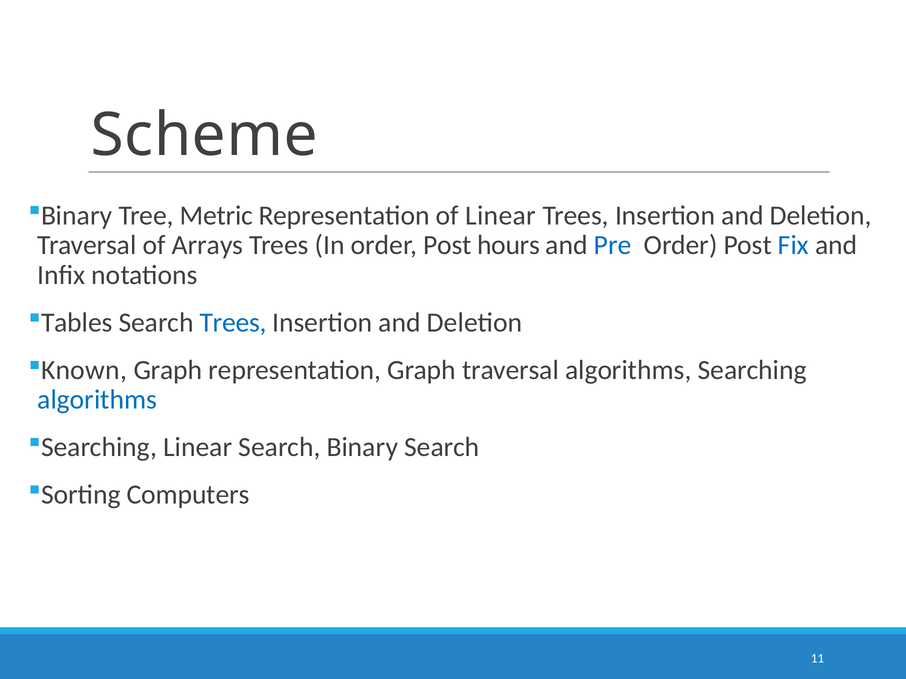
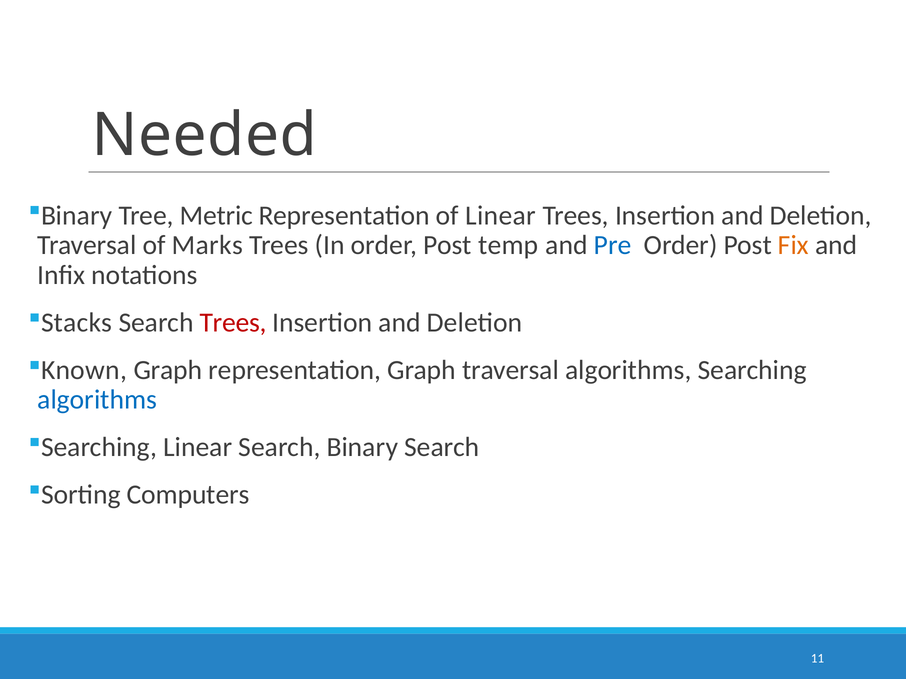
Scheme: Scheme -> Needed (204, 135)
Arrays: Arrays -> Marks (207, 245)
hours: hours -> temp (508, 245)
Fix colour: blue -> orange (793, 245)
Tables: Tables -> Stacks (77, 323)
Trees colour: blue -> red (233, 323)
